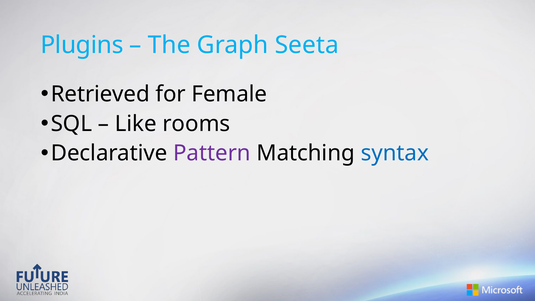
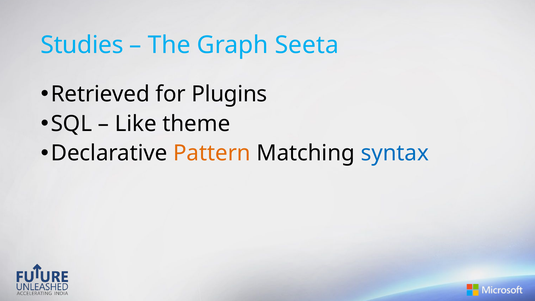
Plugins: Plugins -> Studies (82, 45)
Female: Female -> Plugins (229, 94)
rooms: rooms -> theme (196, 124)
Pattern colour: purple -> orange (212, 153)
